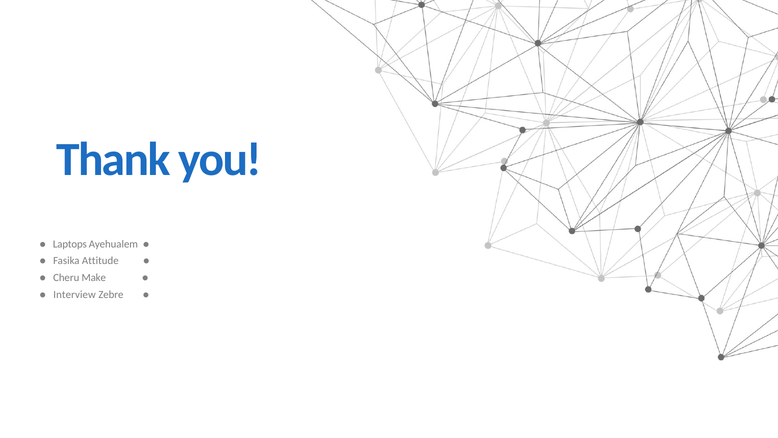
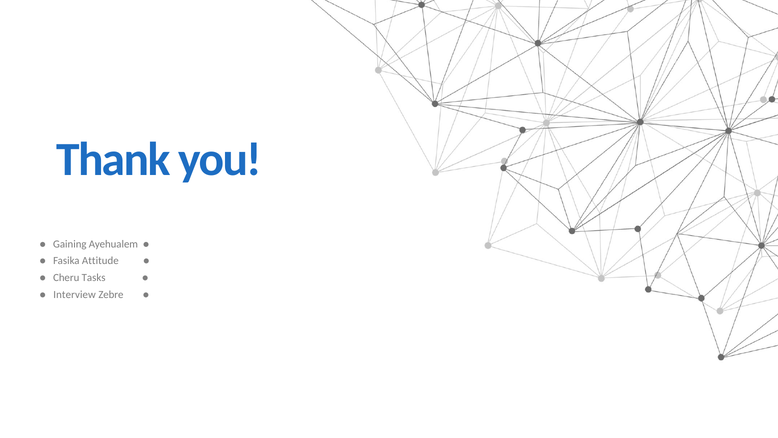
Laptops: Laptops -> Gaining (70, 244)
Make: Make -> Tasks (94, 278)
